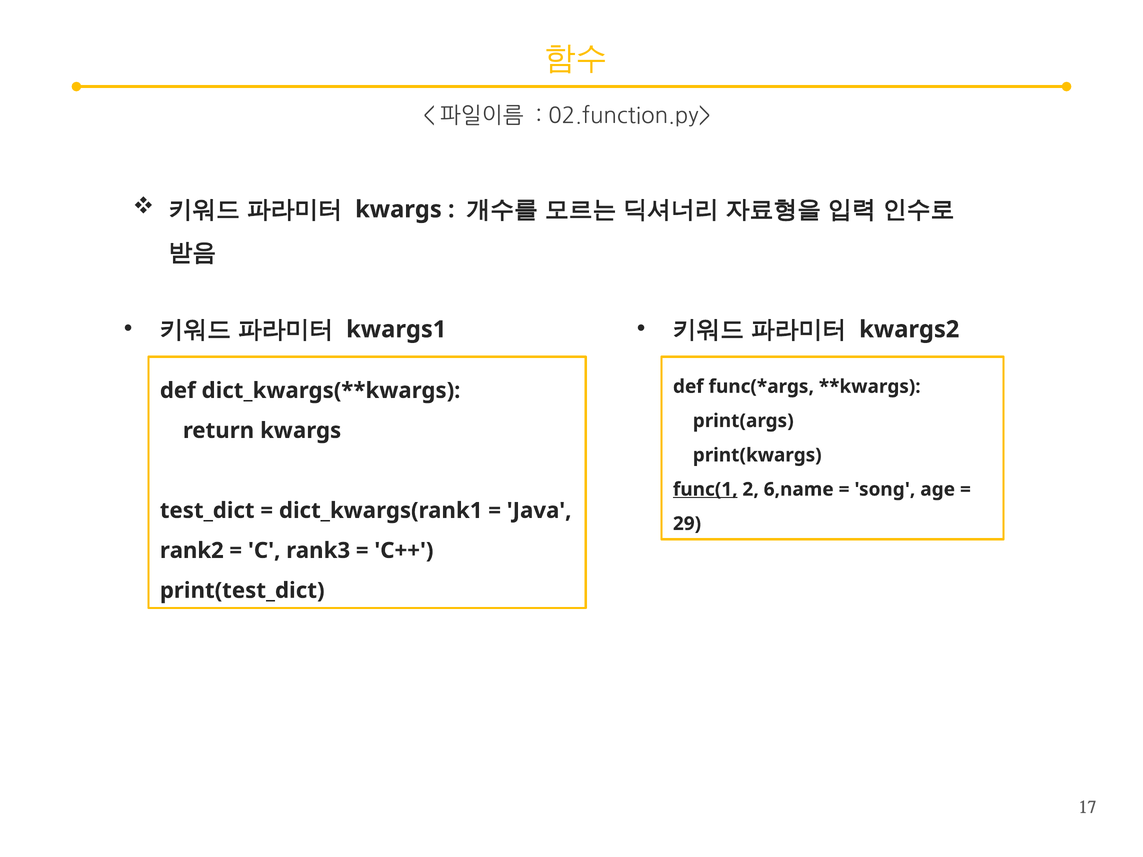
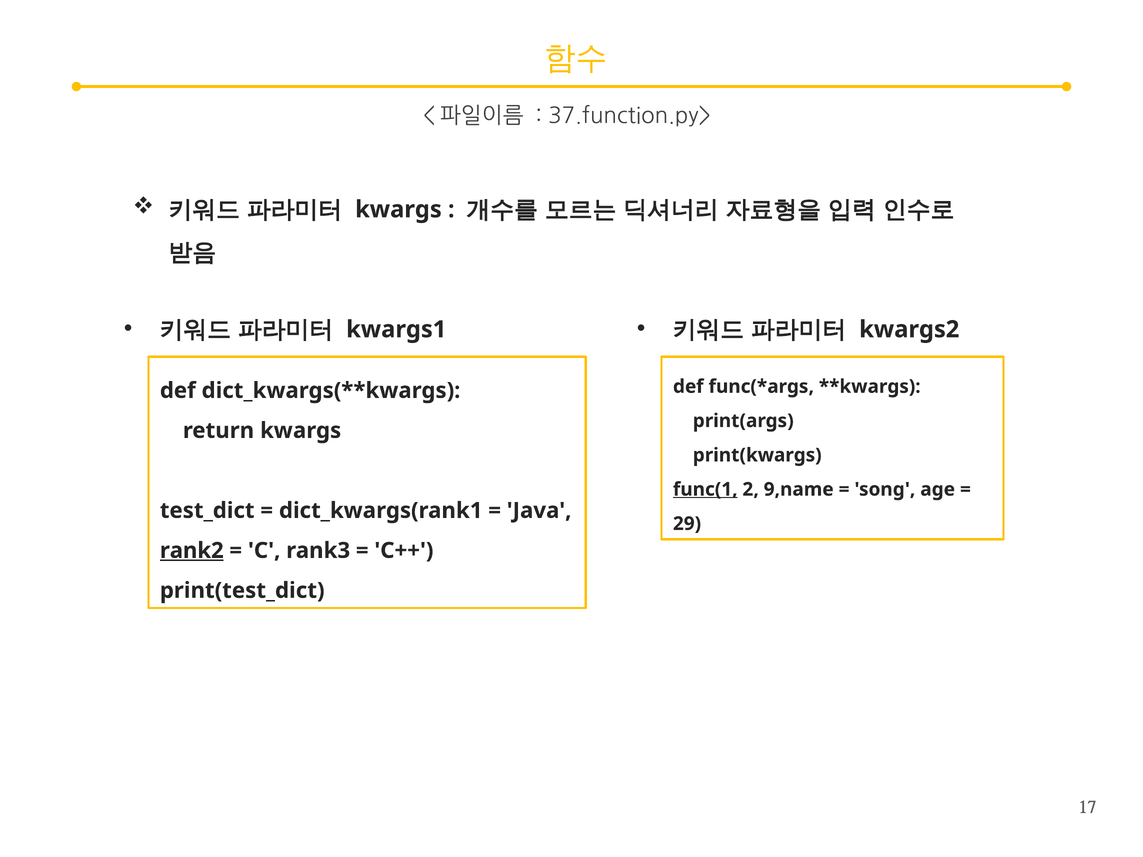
02.function.py>: 02.function.py> -> 37.function.py> (630, 116)
6,name: 6,name -> 9,name (799, 490)
rank2 underline: none -> present (192, 551)
